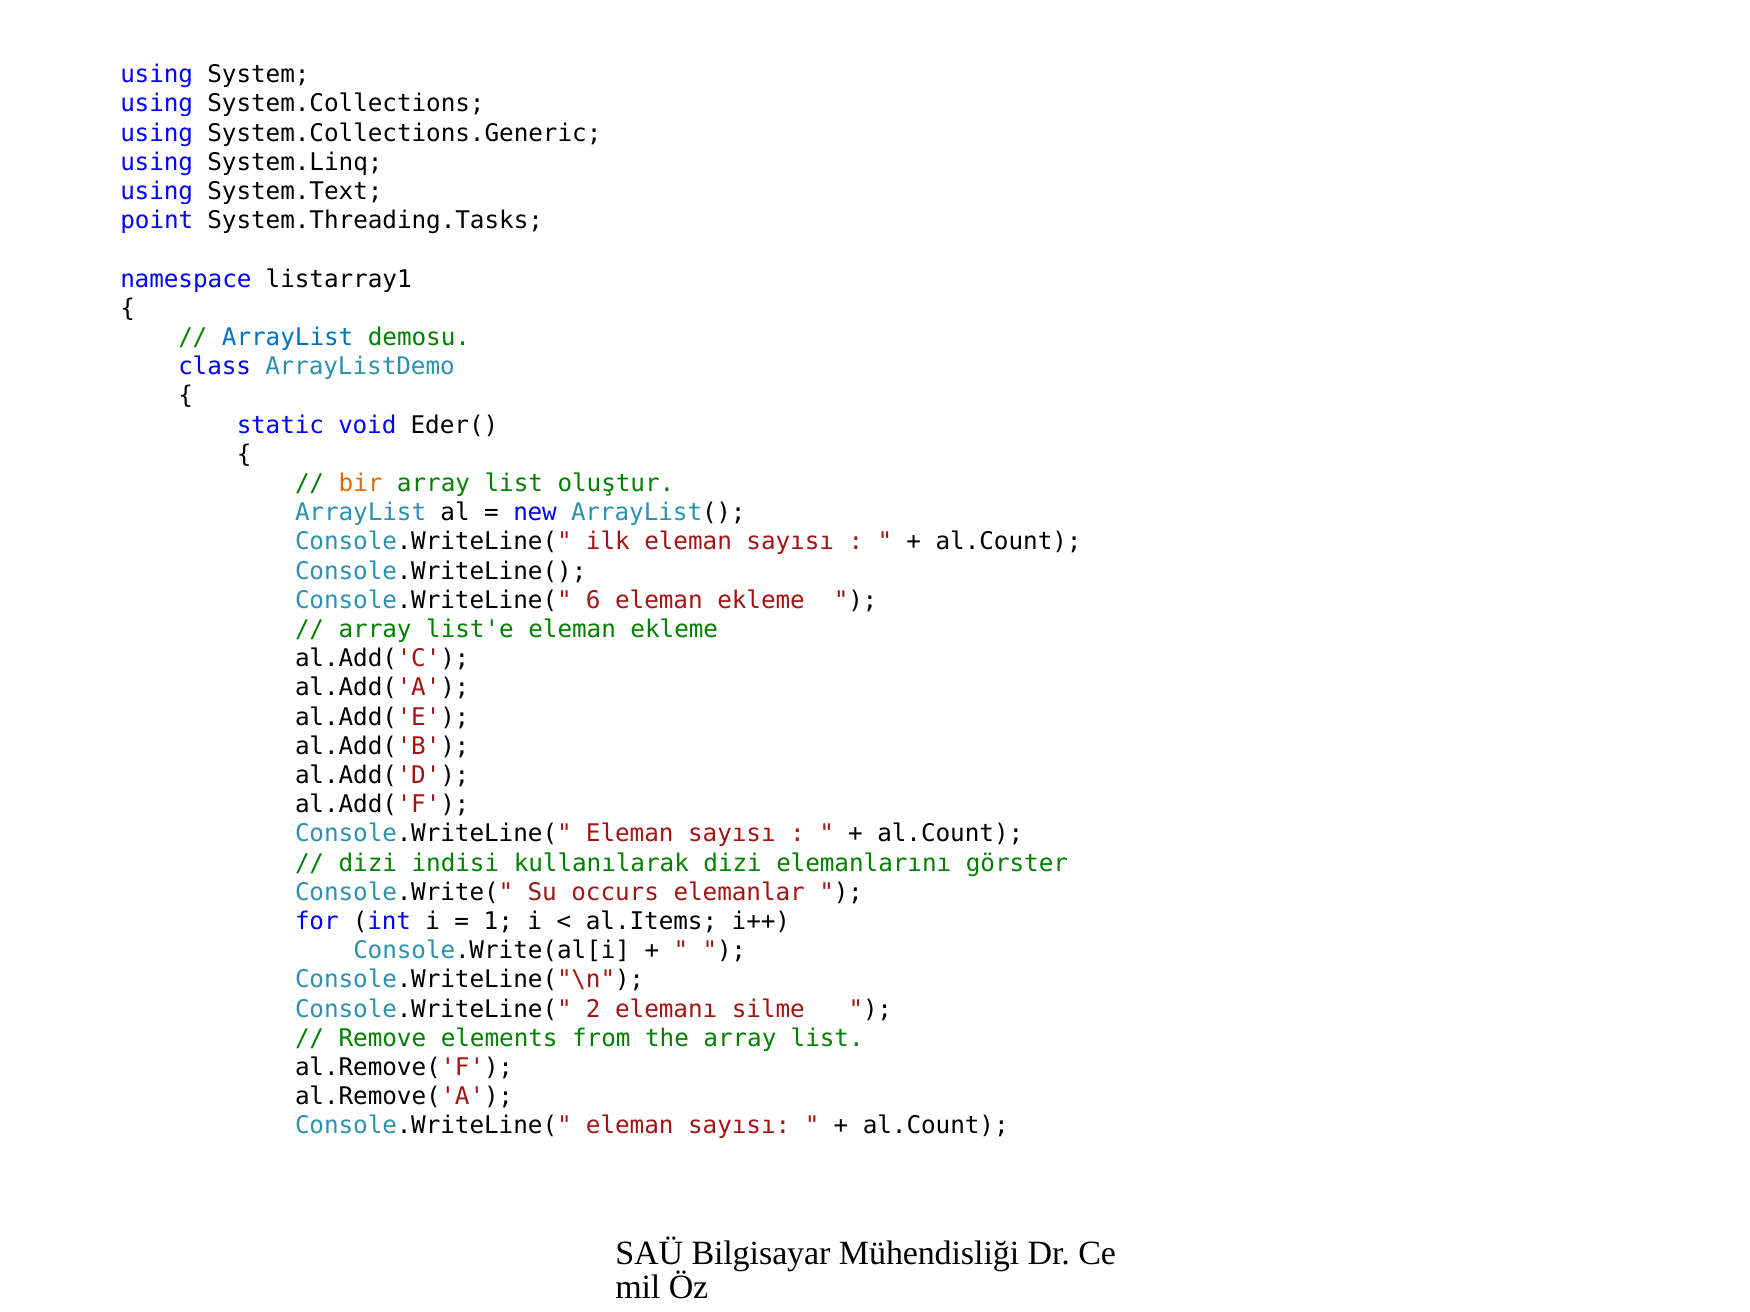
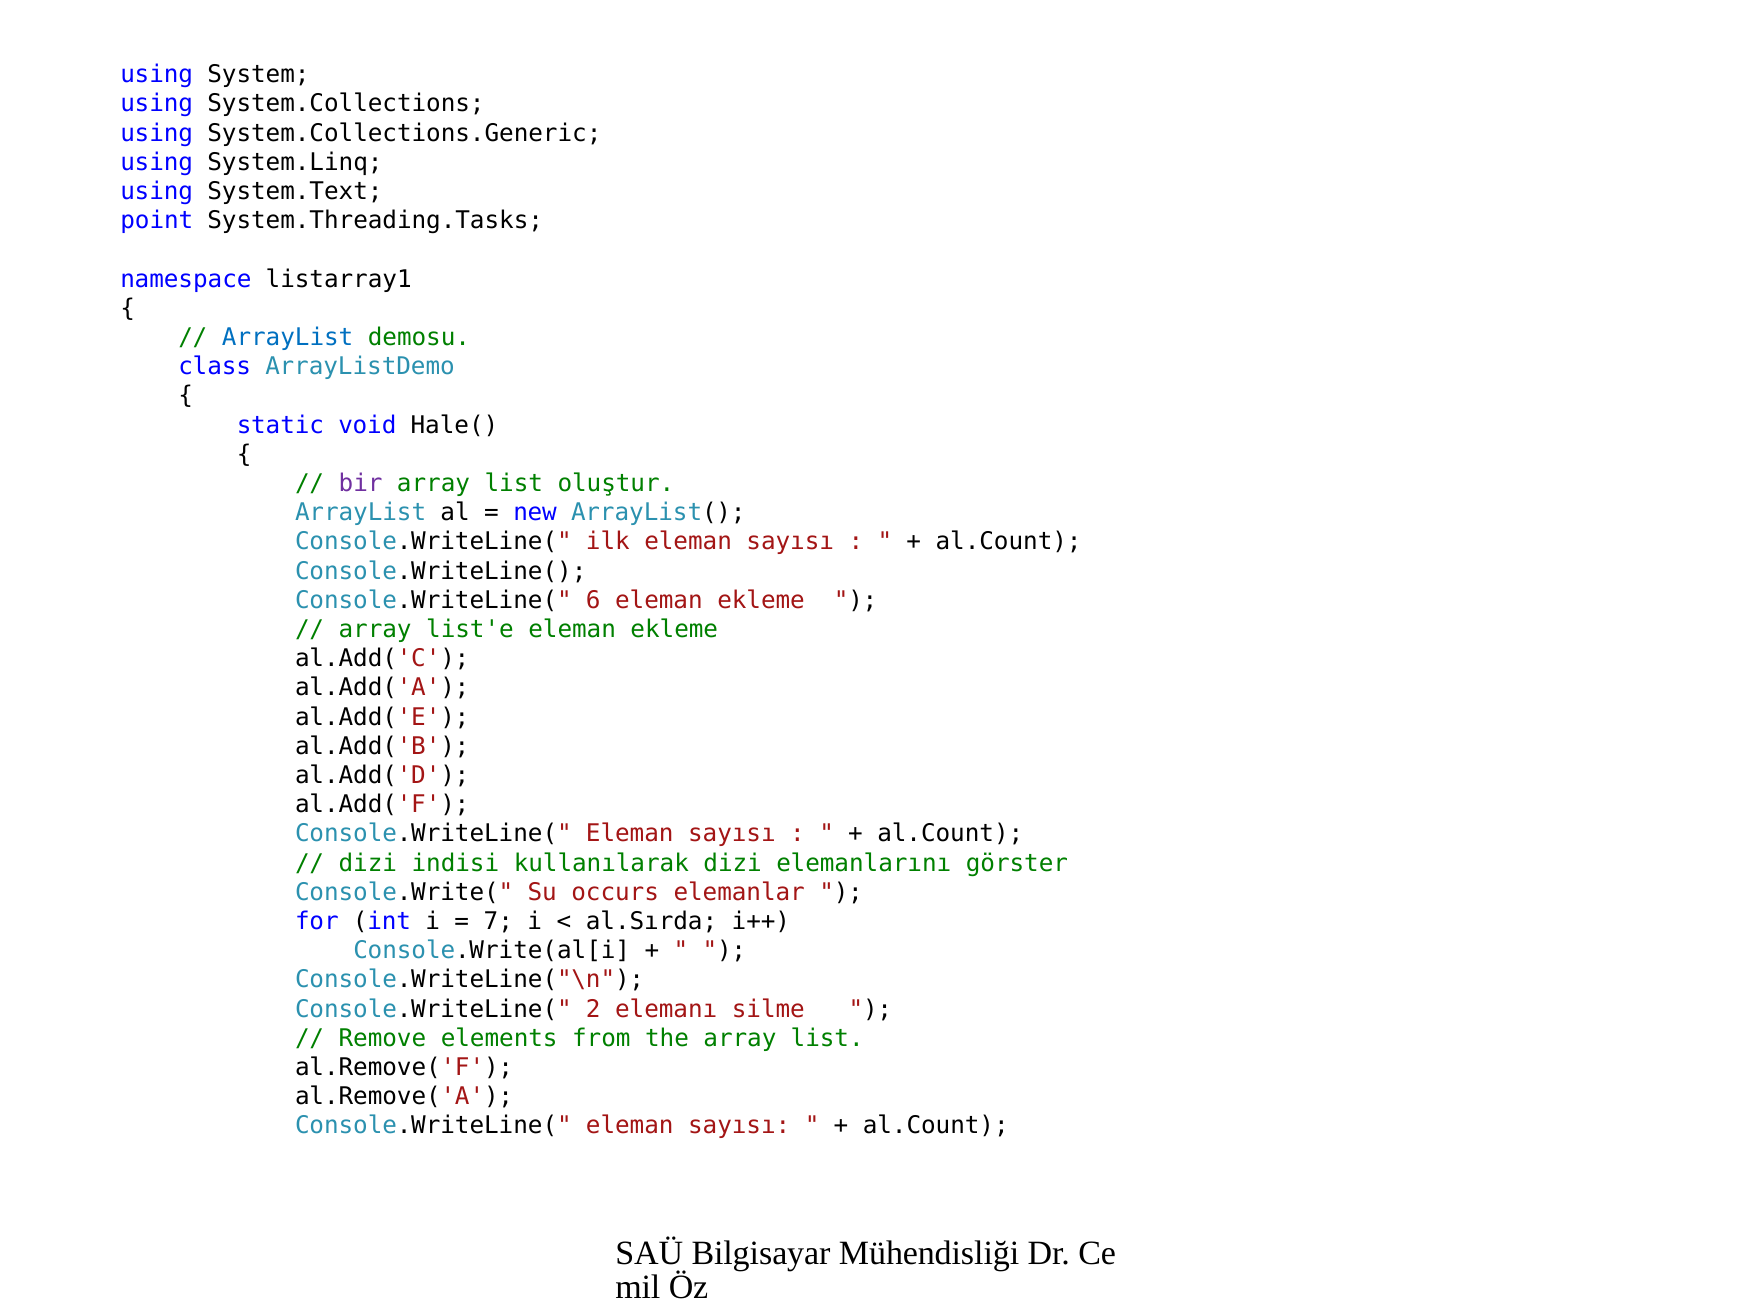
Eder(: Eder( -> Hale( (454, 425)
bir colour: orange -> purple (361, 484)
1: 1 -> 7 (498, 922)
al.Items: al.Items -> al.Sırda (652, 922)
